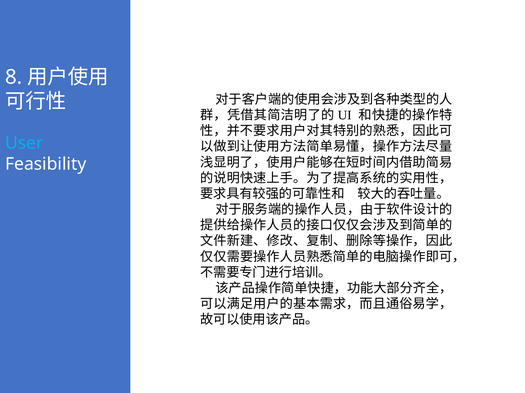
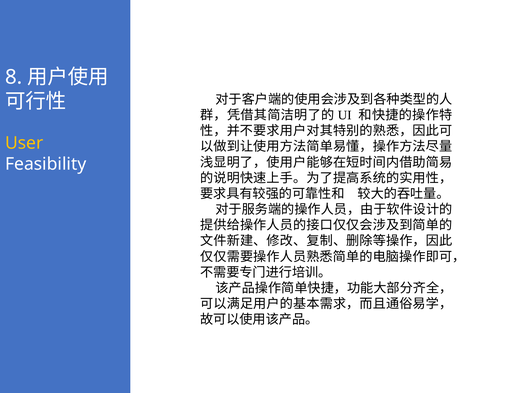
User colour: light blue -> yellow (24, 143)
